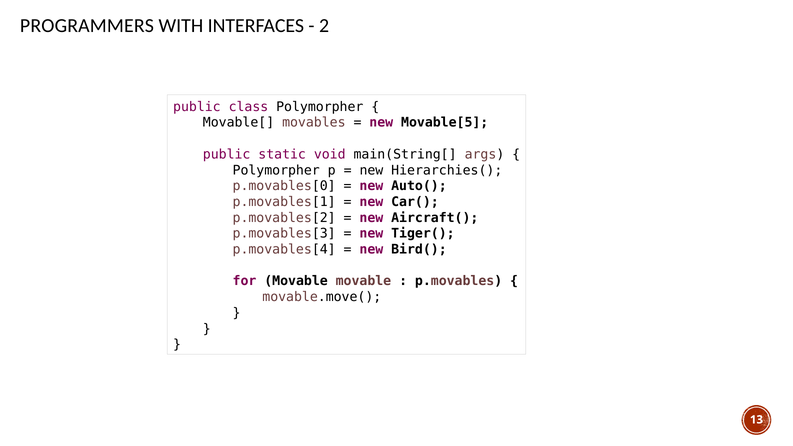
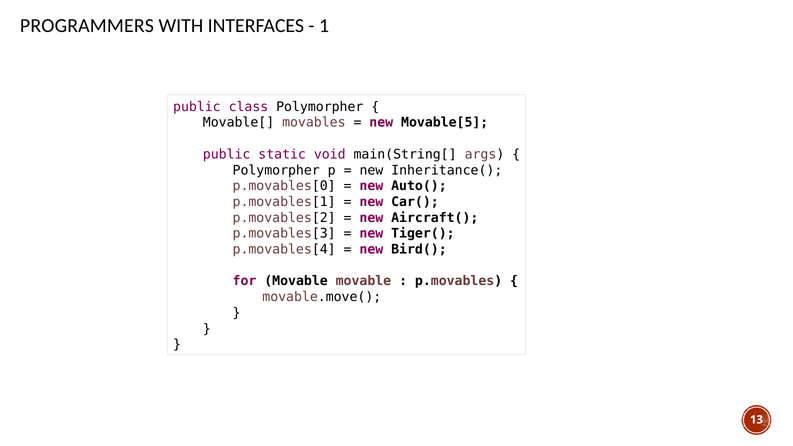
2: 2 -> 1 (324, 26)
Hierarchies(: Hierarchies( -> Inheritance( (447, 170)
